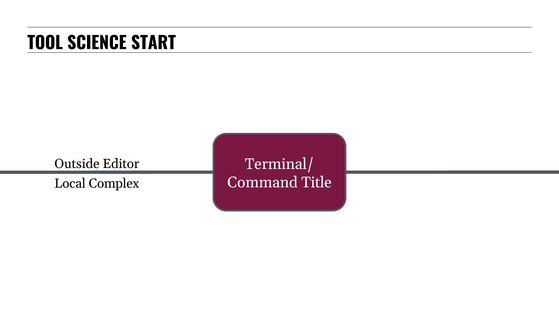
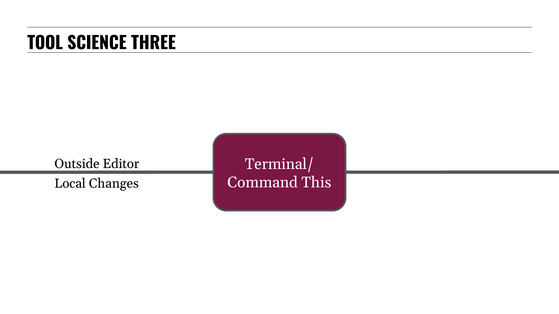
START: START -> THREE (153, 43)
Title: Title -> This (316, 182)
Complex: Complex -> Changes (114, 183)
